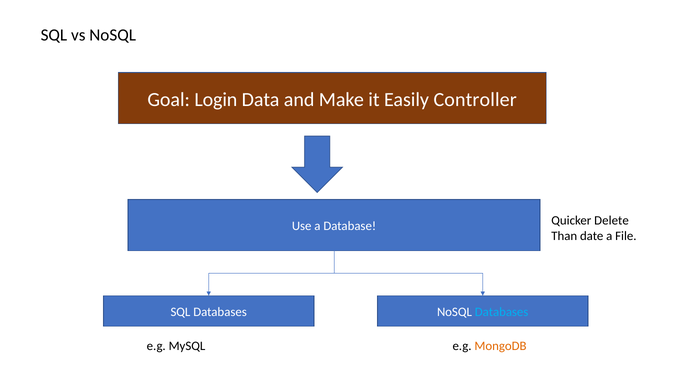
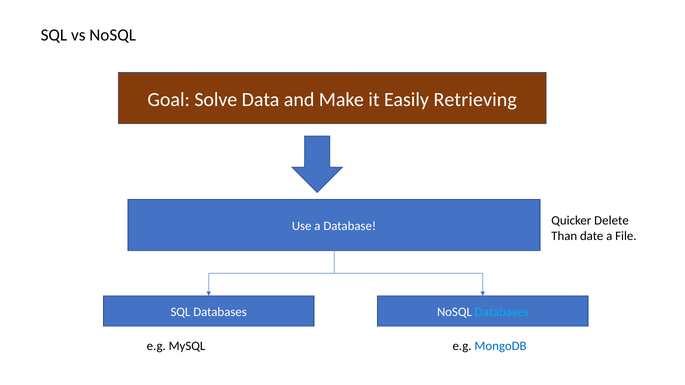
Login: Login -> Solve (216, 100)
Controller: Controller -> Retrieving (475, 100)
MongoDB colour: orange -> blue (500, 346)
